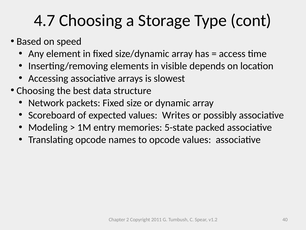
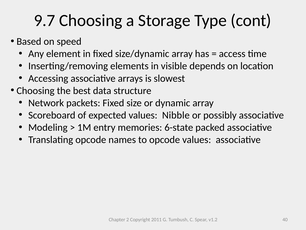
4.7: 4.7 -> 9.7 (45, 21)
Writes: Writes -> Nibble (176, 115)
5-state: 5-state -> 6-state (179, 127)
